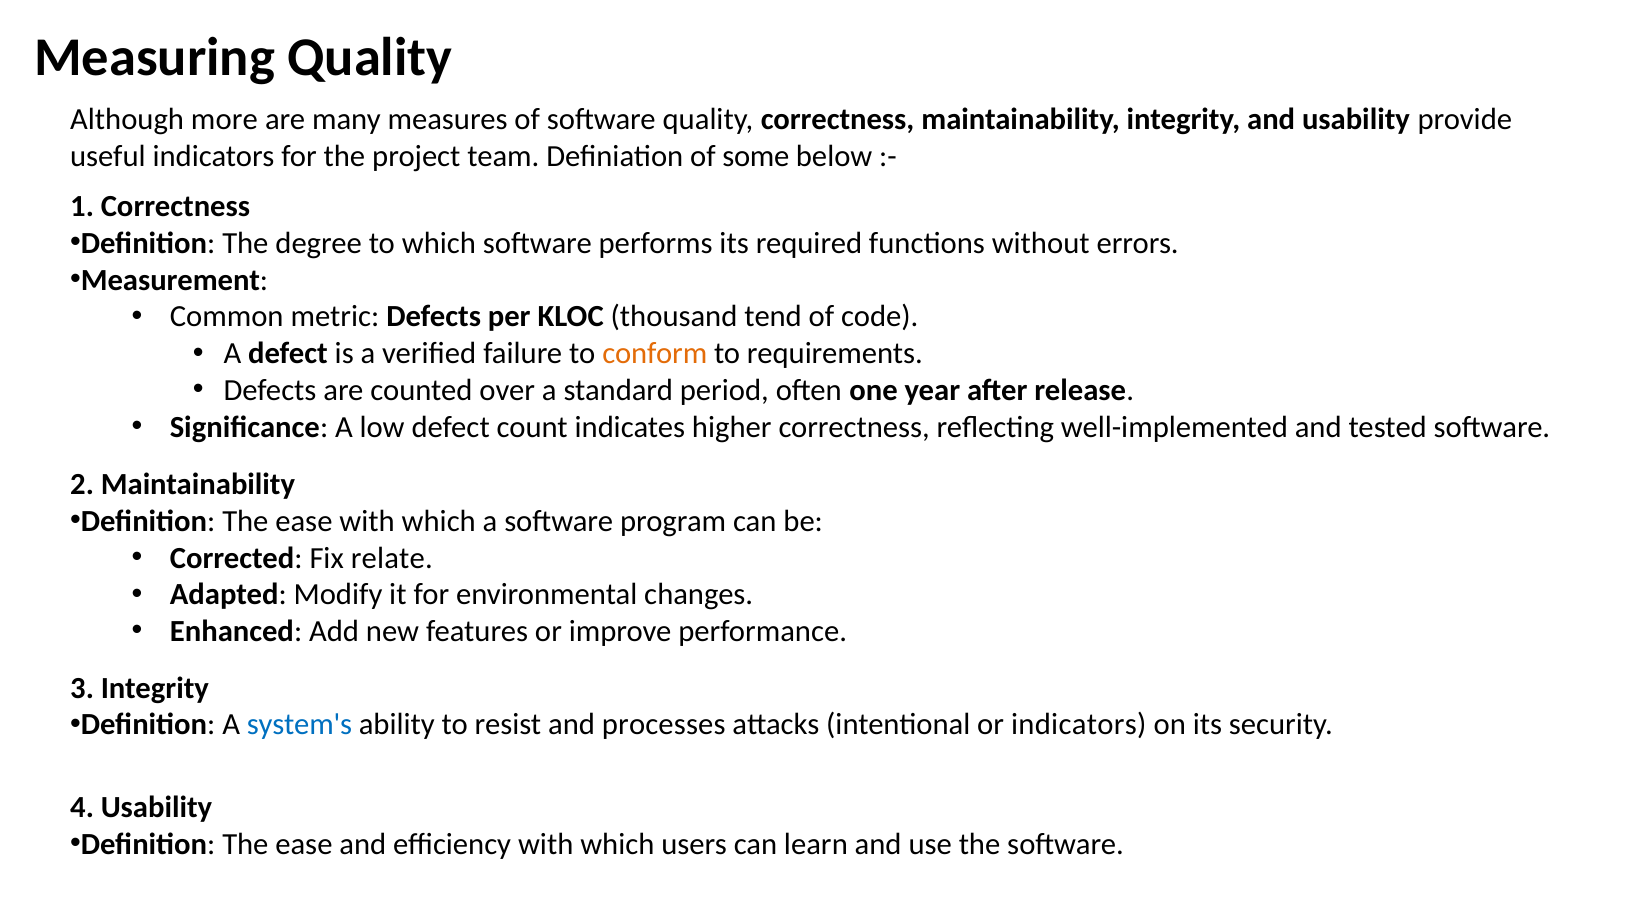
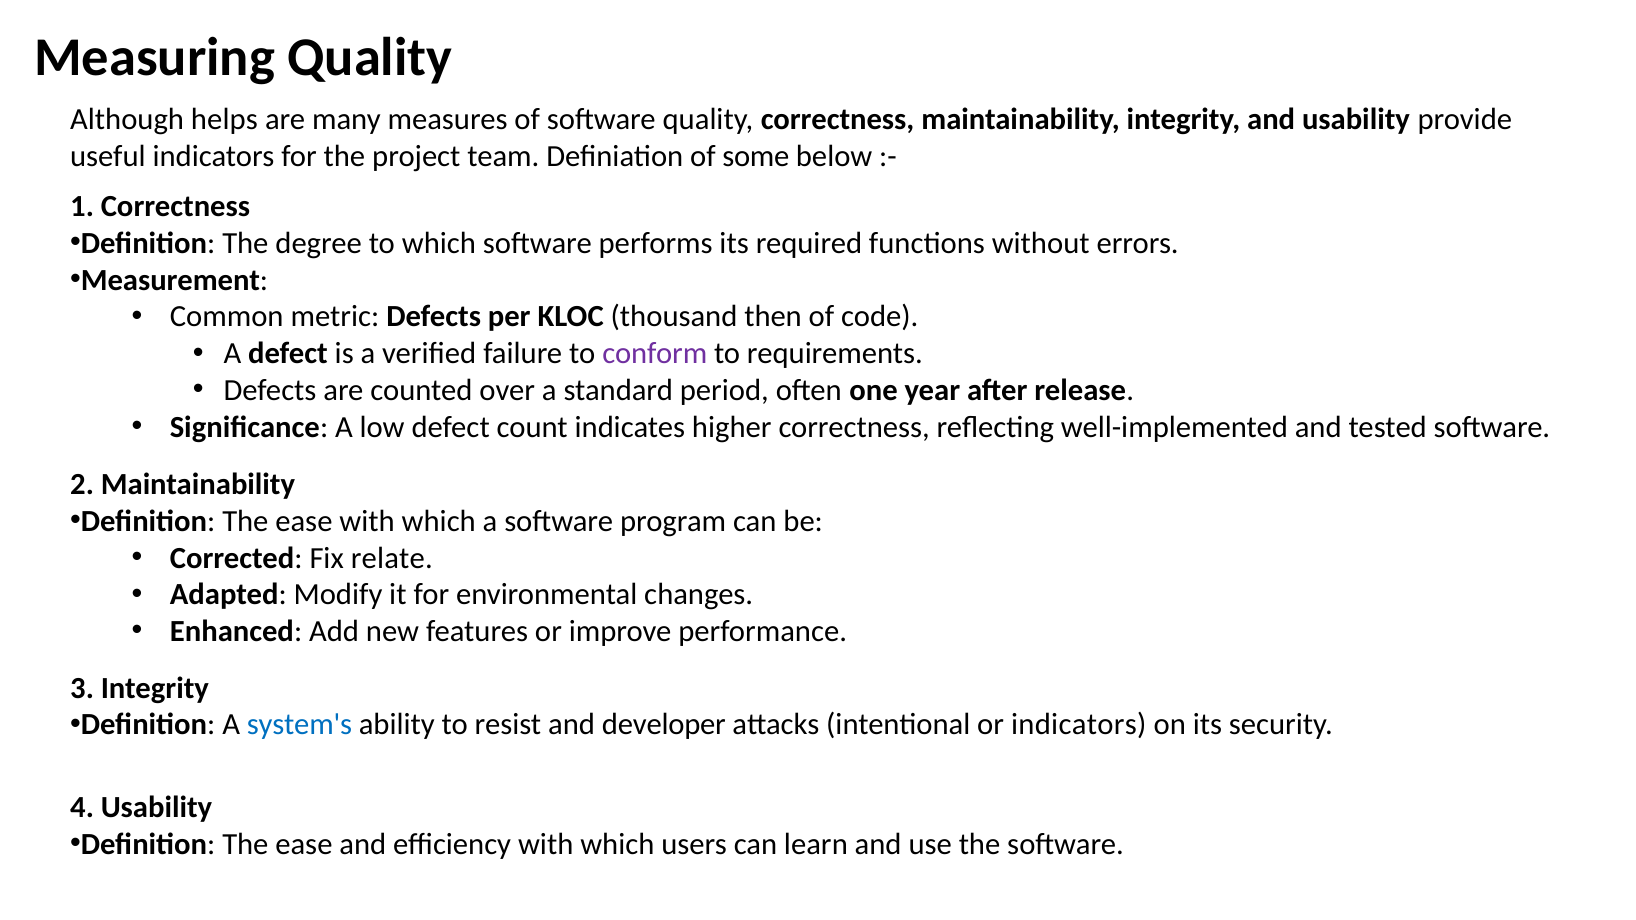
more: more -> helps (224, 120)
tend: tend -> then (773, 317)
conform colour: orange -> purple (655, 354)
processes: processes -> developer (664, 725)
